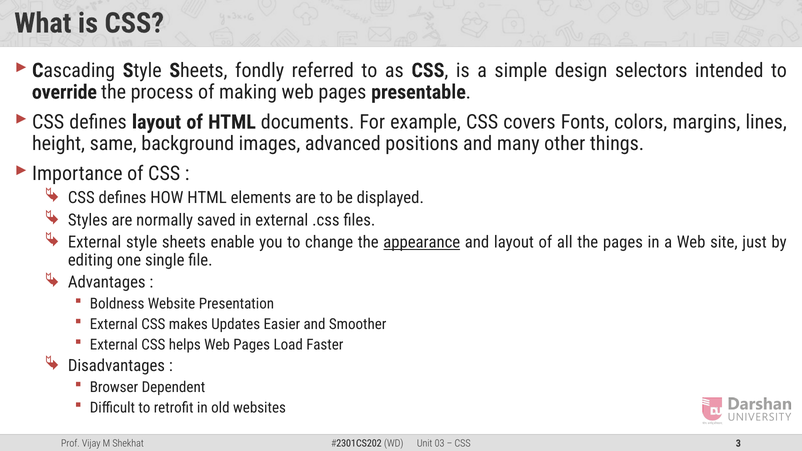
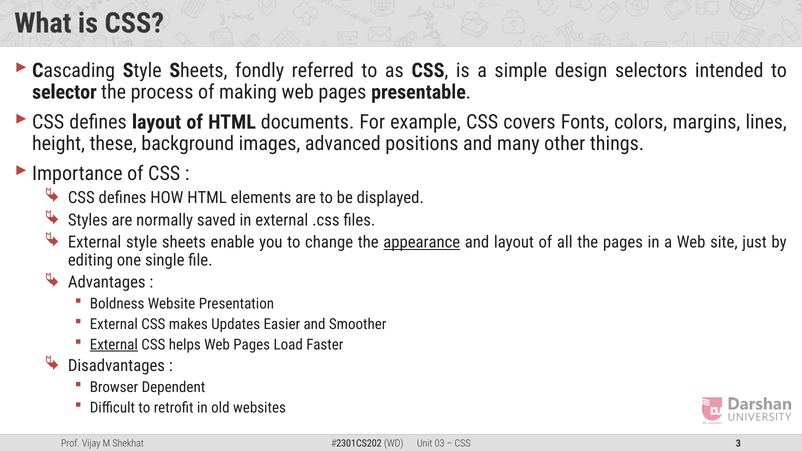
override: override -> selector (64, 92)
same: same -> these (113, 144)
External underline: none -> present (114, 345)
